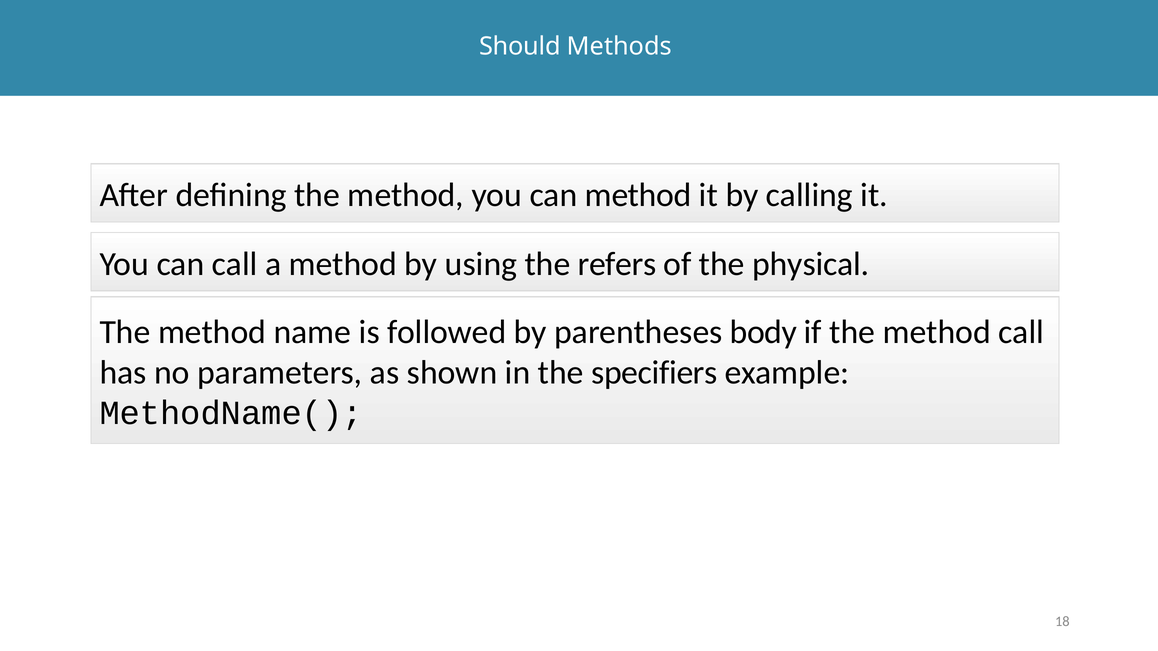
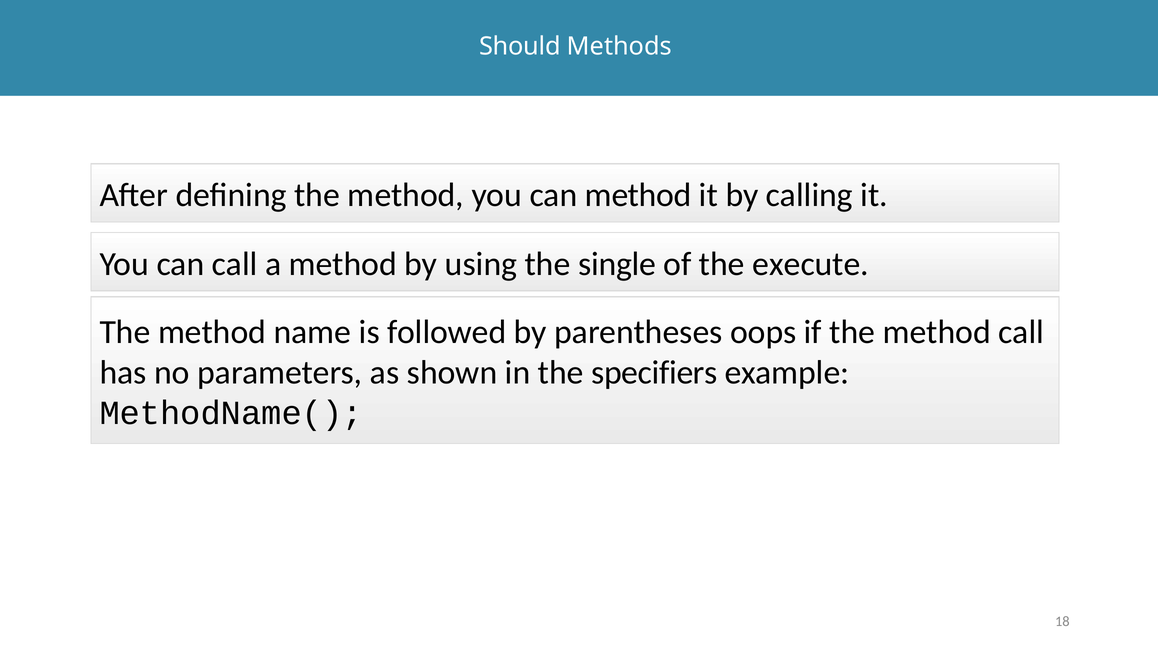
refers: refers -> single (617, 264)
physical: physical -> execute (811, 264)
body: body -> oops (763, 332)
